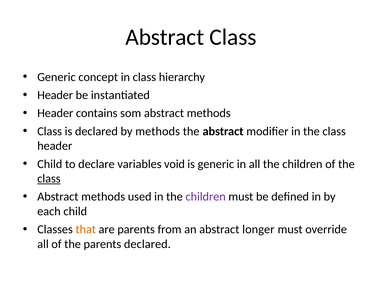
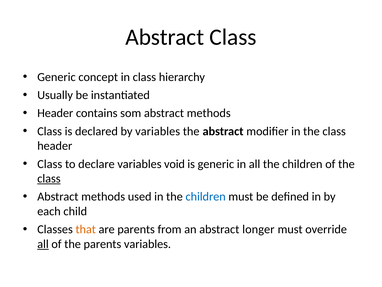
Header: Header -> Usually (55, 95)
by methods: methods -> variables (158, 131)
Child: Child -> Class (50, 164)
children colour: purple -> blue (206, 196)
all underline: none -> present (43, 244)
parents declared: declared -> variables (147, 244)
